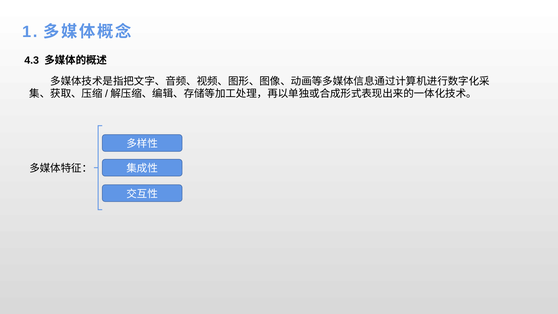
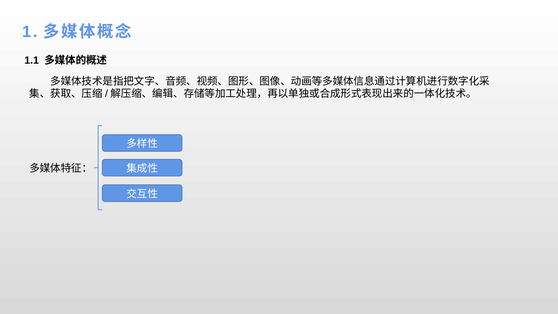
4.3: 4.3 -> 1.1 (32, 60)
